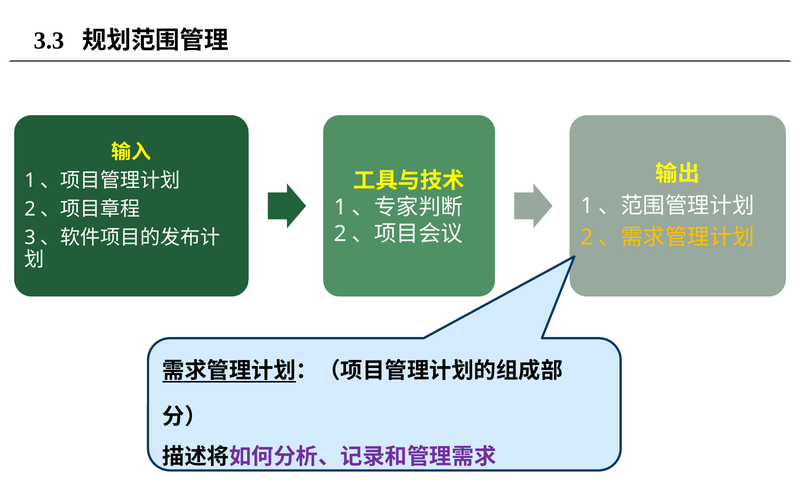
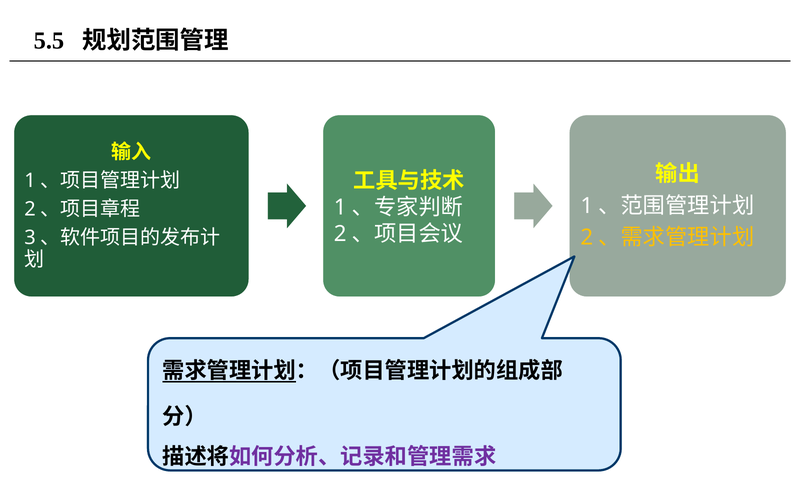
3.3: 3.3 -> 5.5 (49, 41)
